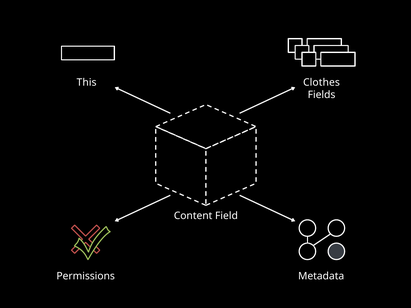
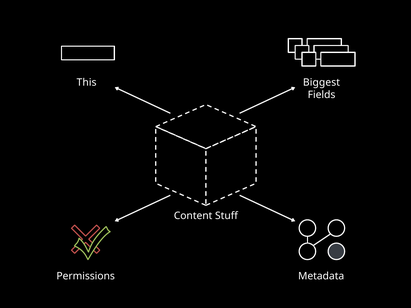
Clothes: Clothes -> Biggest (321, 83)
Field: Field -> Stuff (226, 216)
